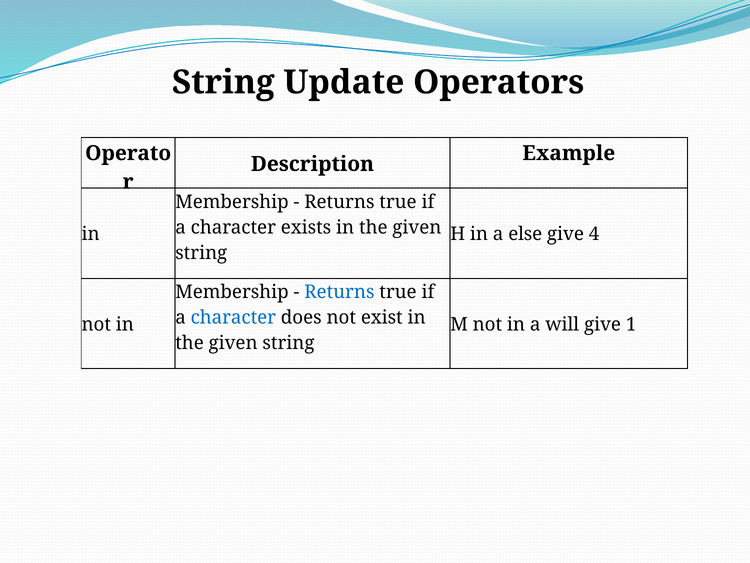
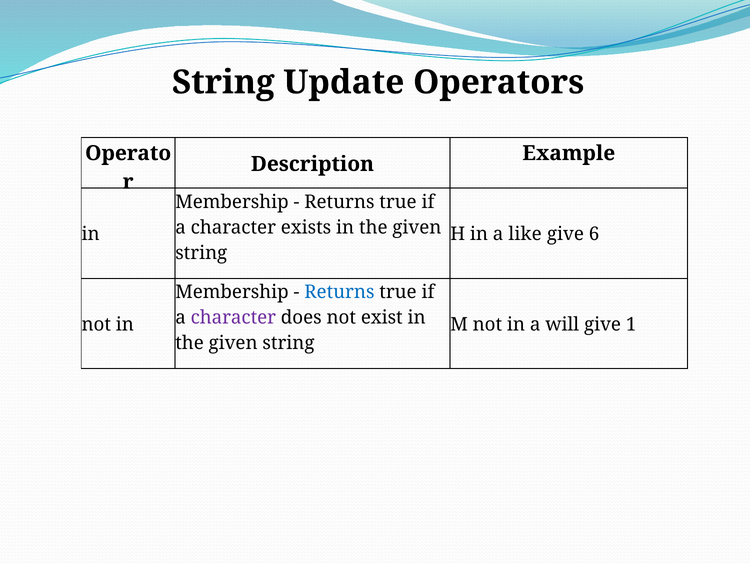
else: else -> like (525, 234)
4: 4 -> 6 (594, 234)
character colour: blue -> purple (233, 317)
